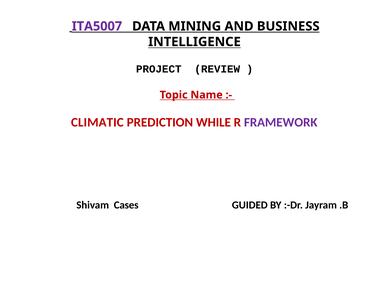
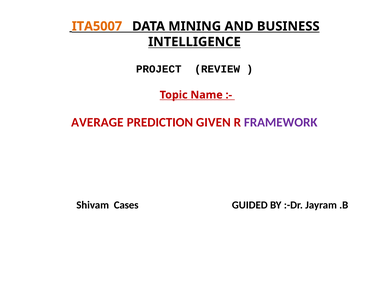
ITA5007 colour: purple -> orange (97, 26)
CLIMATIC: CLIMATIC -> AVERAGE (97, 122)
WHILE: WHILE -> GIVEN (213, 122)
